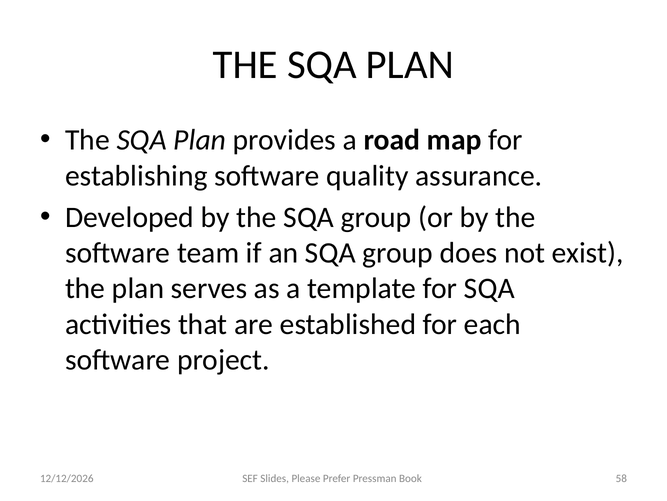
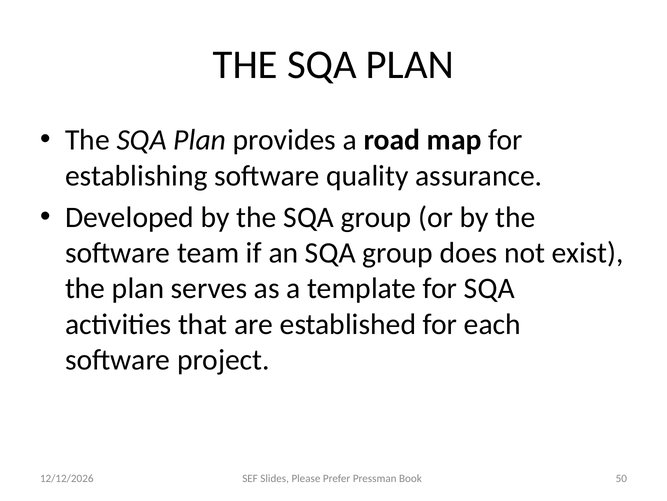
58: 58 -> 50 (621, 478)
